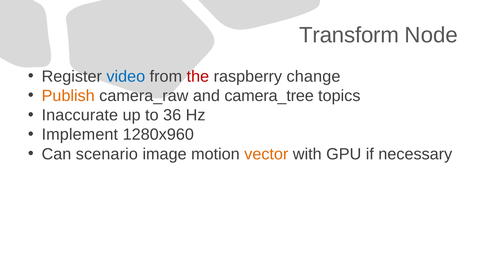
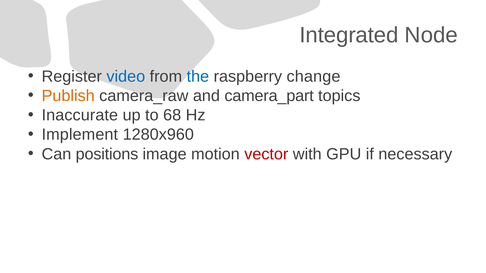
Transform: Transform -> Integrated (349, 35)
the colour: red -> blue (198, 76)
camera_tree: camera_tree -> camera_part (269, 96)
36: 36 -> 68 (172, 115)
scenario: scenario -> positions (107, 154)
vector colour: orange -> red (266, 154)
